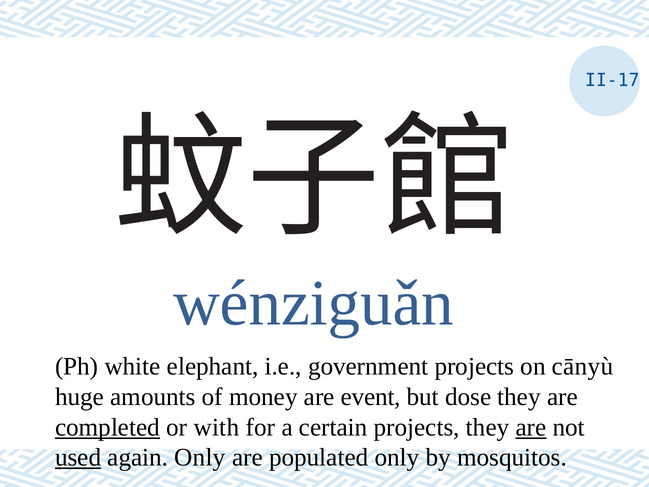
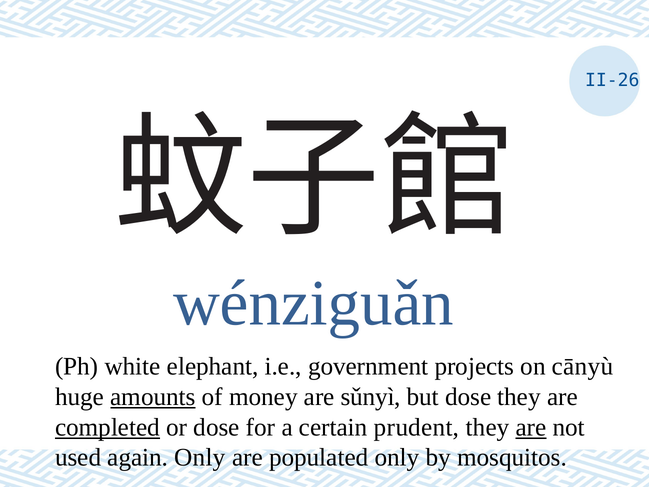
II-17: II-17 -> II-26 (612, 80)
amounts underline: none -> present (153, 397)
event: event -> sǔnyì (371, 397)
or with: with -> dose (217, 427)
certain projects: projects -> prudent (417, 427)
used underline: present -> none (78, 457)
